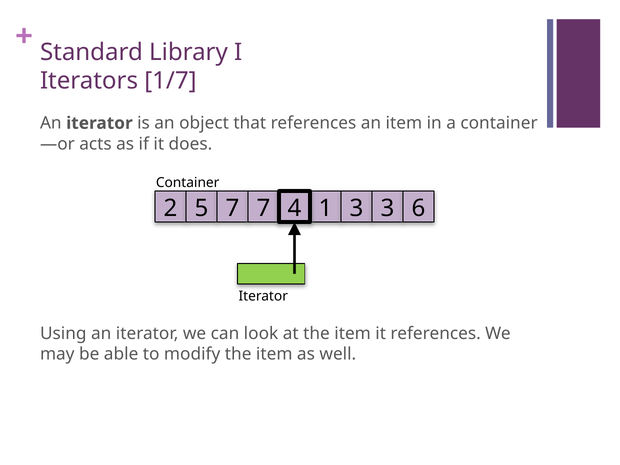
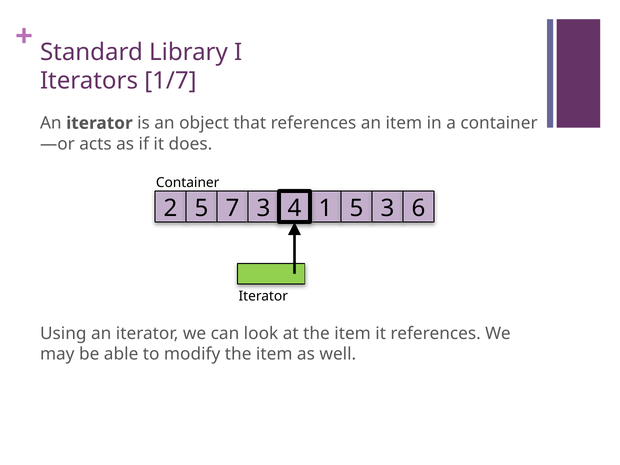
7 7: 7 -> 3 (263, 208)
1 3: 3 -> 5 (356, 208)
